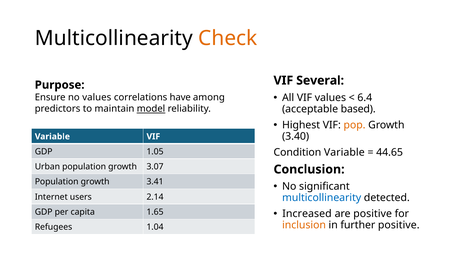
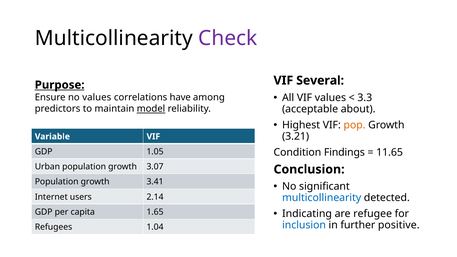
Check colour: orange -> purple (228, 38)
Purpose underline: none -> present (60, 85)
6.4: 6.4 -> 3.3 (365, 98)
based: based -> about (358, 109)
3.40: 3.40 -> 3.21 (296, 136)
Condition Variable: Variable -> Findings (344, 152)
44.65: 44.65 -> 11.65 (390, 152)
Increased: Increased -> Indicating (307, 214)
are positive: positive -> refugee (373, 214)
inclusion colour: orange -> blue (304, 225)
